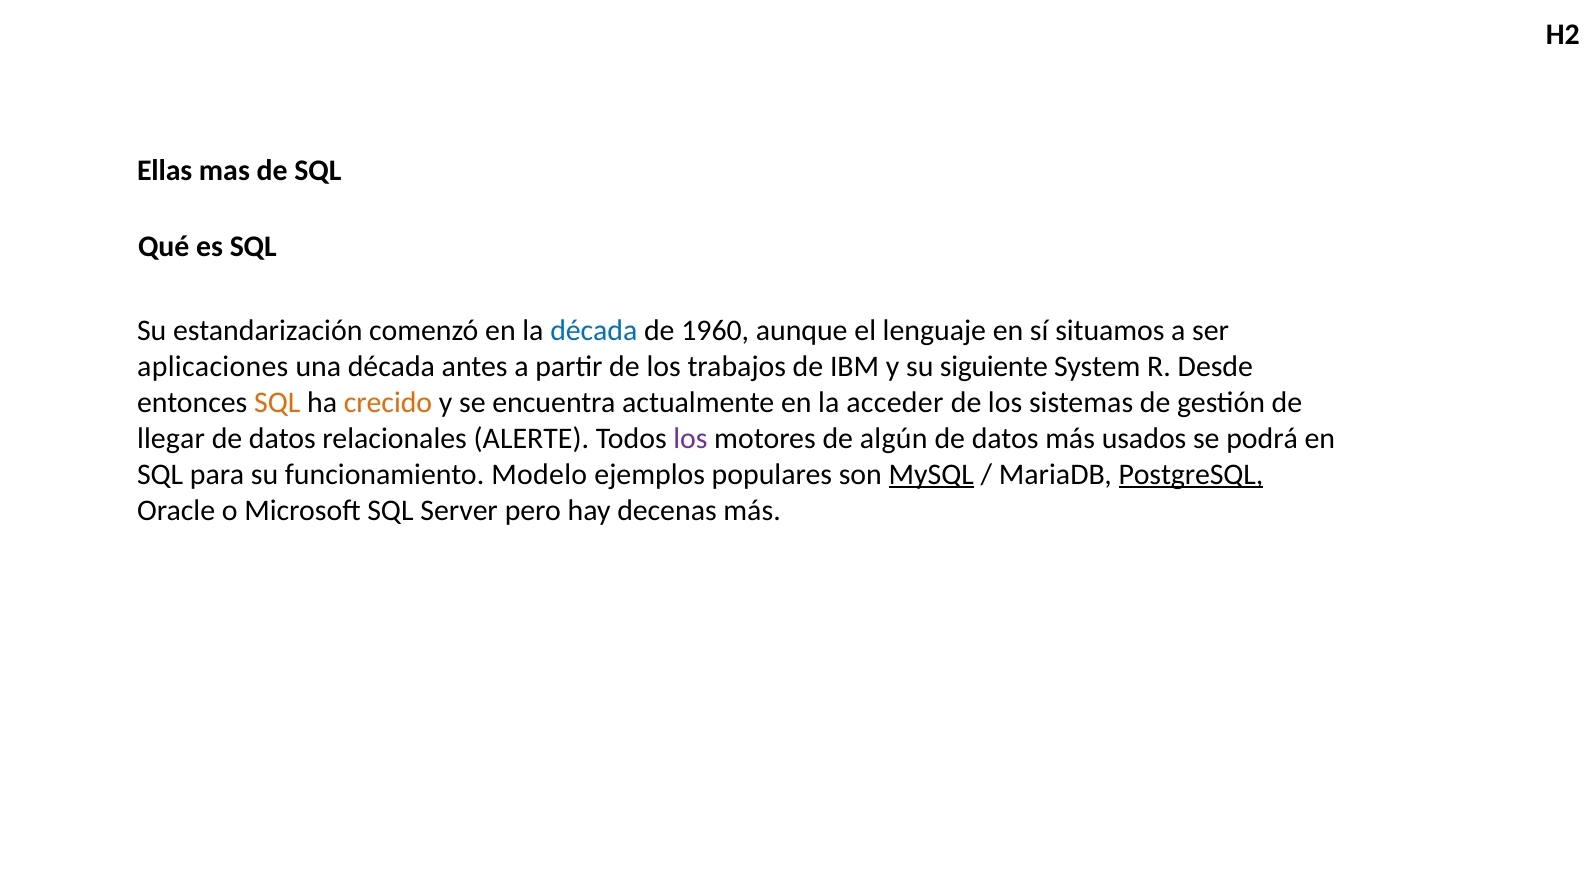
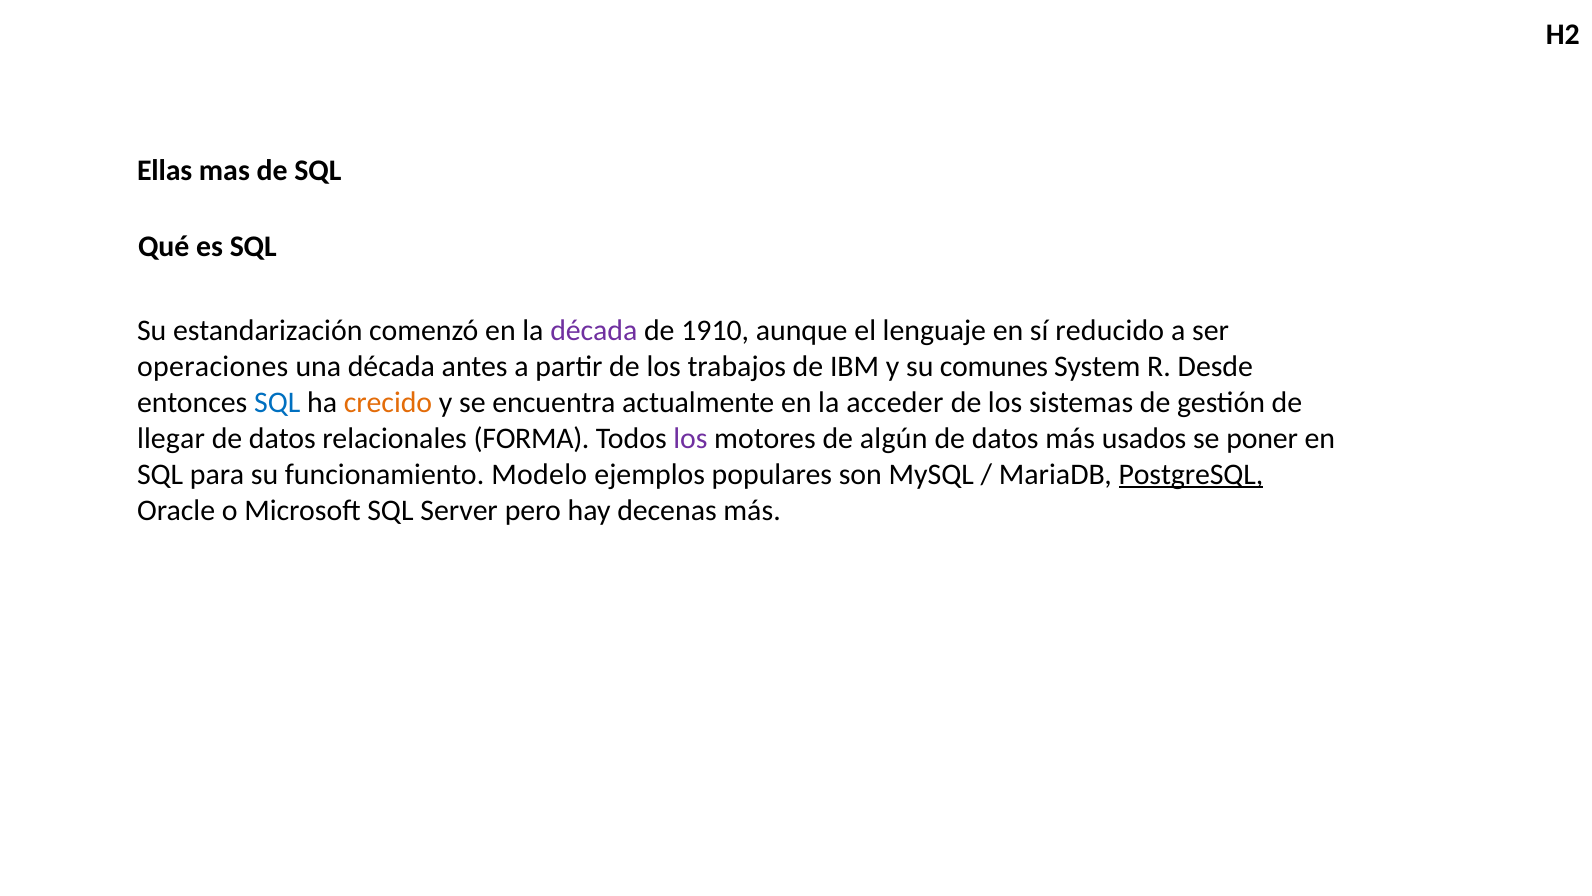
década colour: blue -> purple (594, 331)
1960: 1960 -> 1910 (715, 331)
situamos: situamos -> reducido (1110, 331)
aplicaciones: aplicaciones -> operaciones (213, 367)
siguiente: siguiente -> comunes (994, 367)
SQL colour: orange -> blue (277, 403)
ALERTE: ALERTE -> FORMA (532, 438)
podrá: podrá -> poner (1262, 438)
MySQL underline: present -> none (931, 474)
